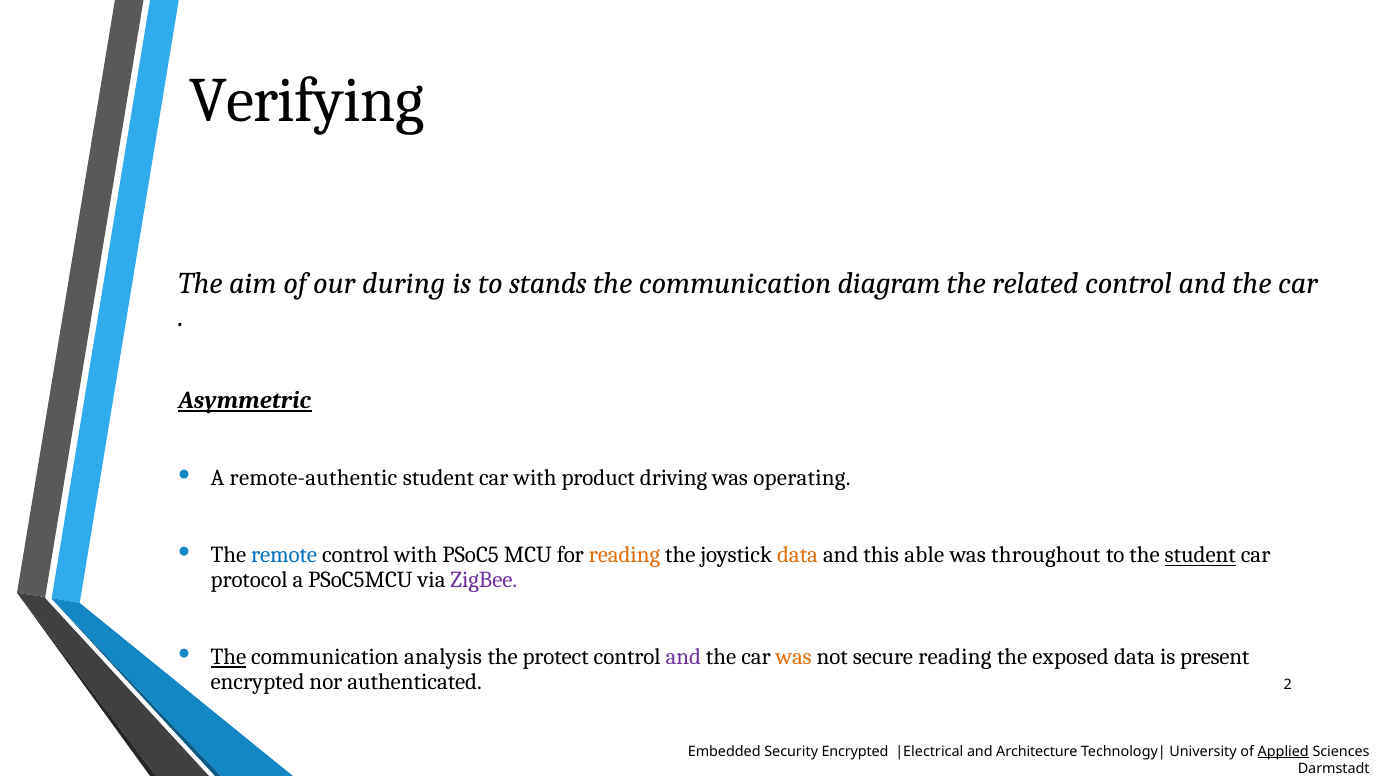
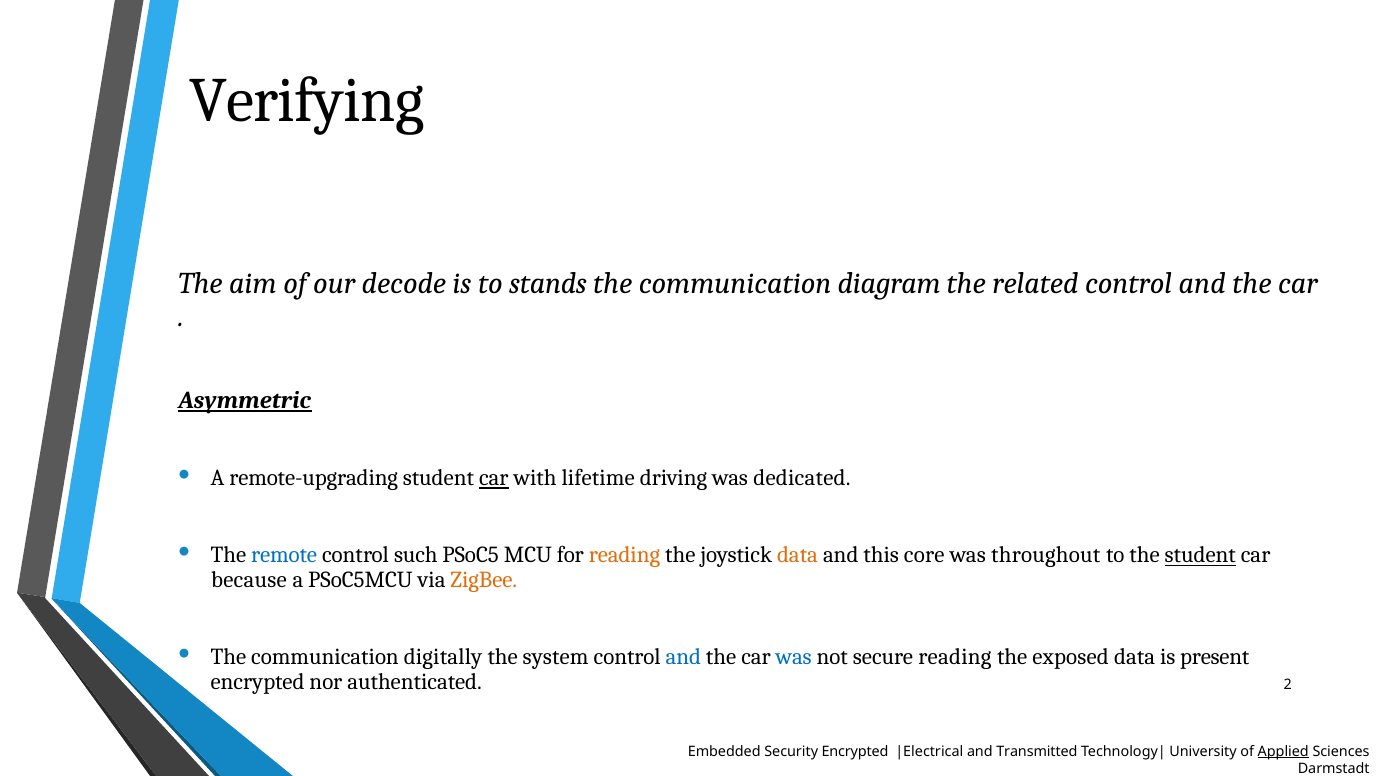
during: during -> decode (404, 284)
remote-authentic: remote-authentic -> remote-upgrading (314, 478)
car underline: none -> present (494, 478)
product: product -> lifetime (598, 478)
operating: operating -> dedicated (802, 478)
control with: with -> such (416, 556)
able: able -> core (924, 556)
protocol: protocol -> because (249, 580)
ZigBee colour: purple -> orange (484, 580)
The underline: present -> none (228, 657)
analysis: analysis -> digitally (443, 657)
protect: protect -> system (556, 657)
and colour: purple -> blue (683, 657)
was colour: orange -> blue (794, 657)
Architecture: Architecture -> Transmitted (1037, 752)
